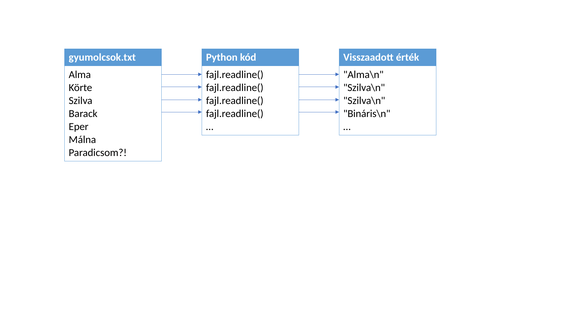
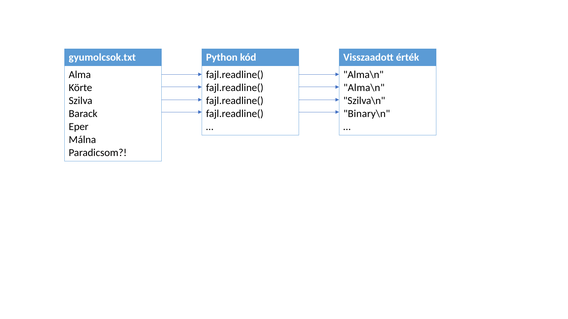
Szilva\n: Szilva\n -> Alma\n (364, 88)
Bináris\n: Bináris\n -> Binary\n (367, 114)
